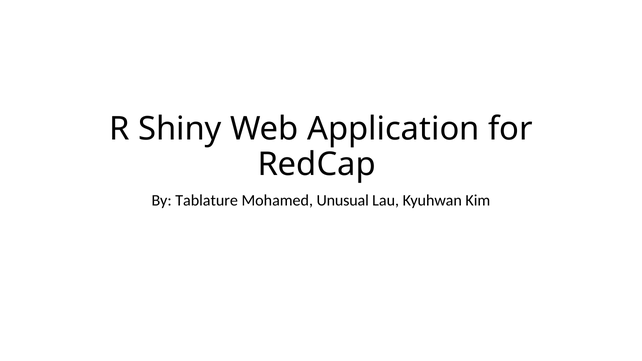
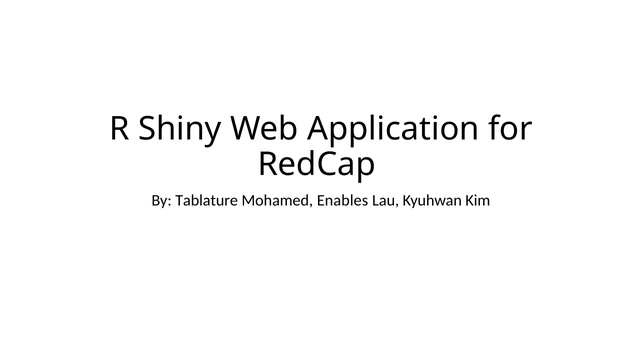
Unusual: Unusual -> Enables (343, 201)
